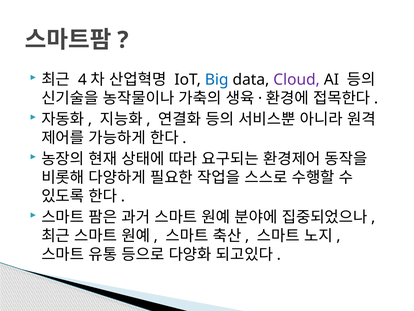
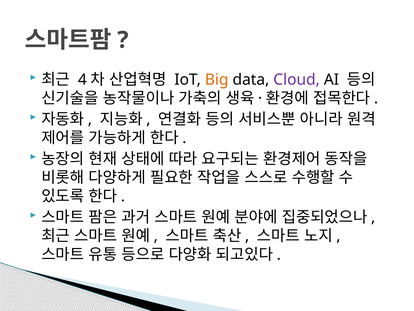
Big colour: blue -> orange (217, 80)
